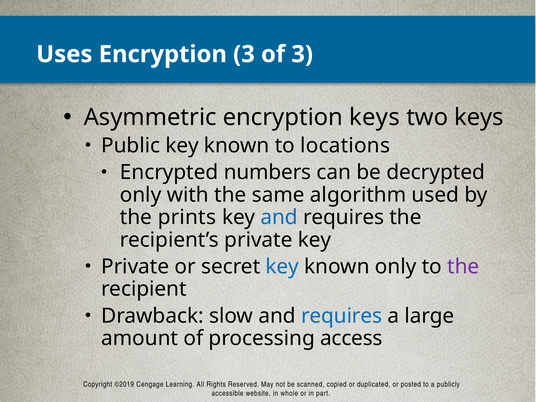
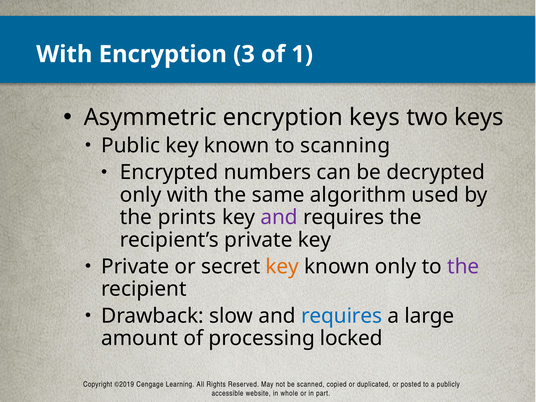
Uses: Uses -> With (64, 54)
of 3: 3 -> 1 (302, 54)
locations: locations -> scanning (345, 146)
and colour: blue -> purple (279, 217)
key colour: blue -> orange (282, 267)
access: access -> locked (351, 338)
